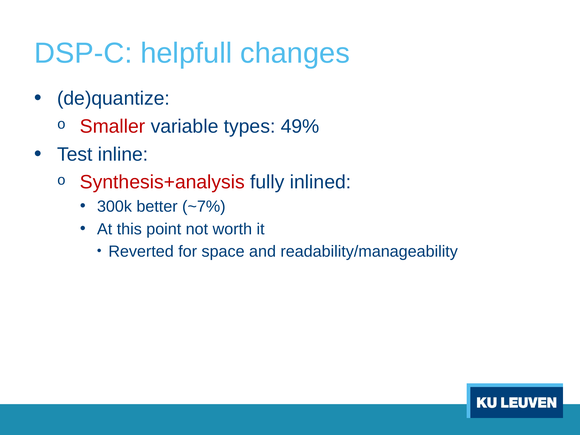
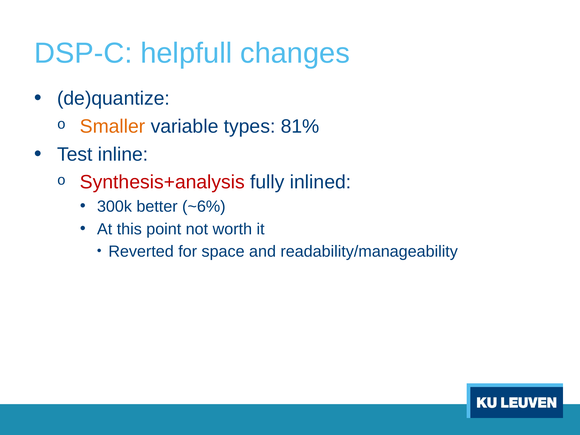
Smaller colour: red -> orange (113, 126)
49%: 49% -> 81% (300, 126)
~7%: ~7% -> ~6% (204, 206)
